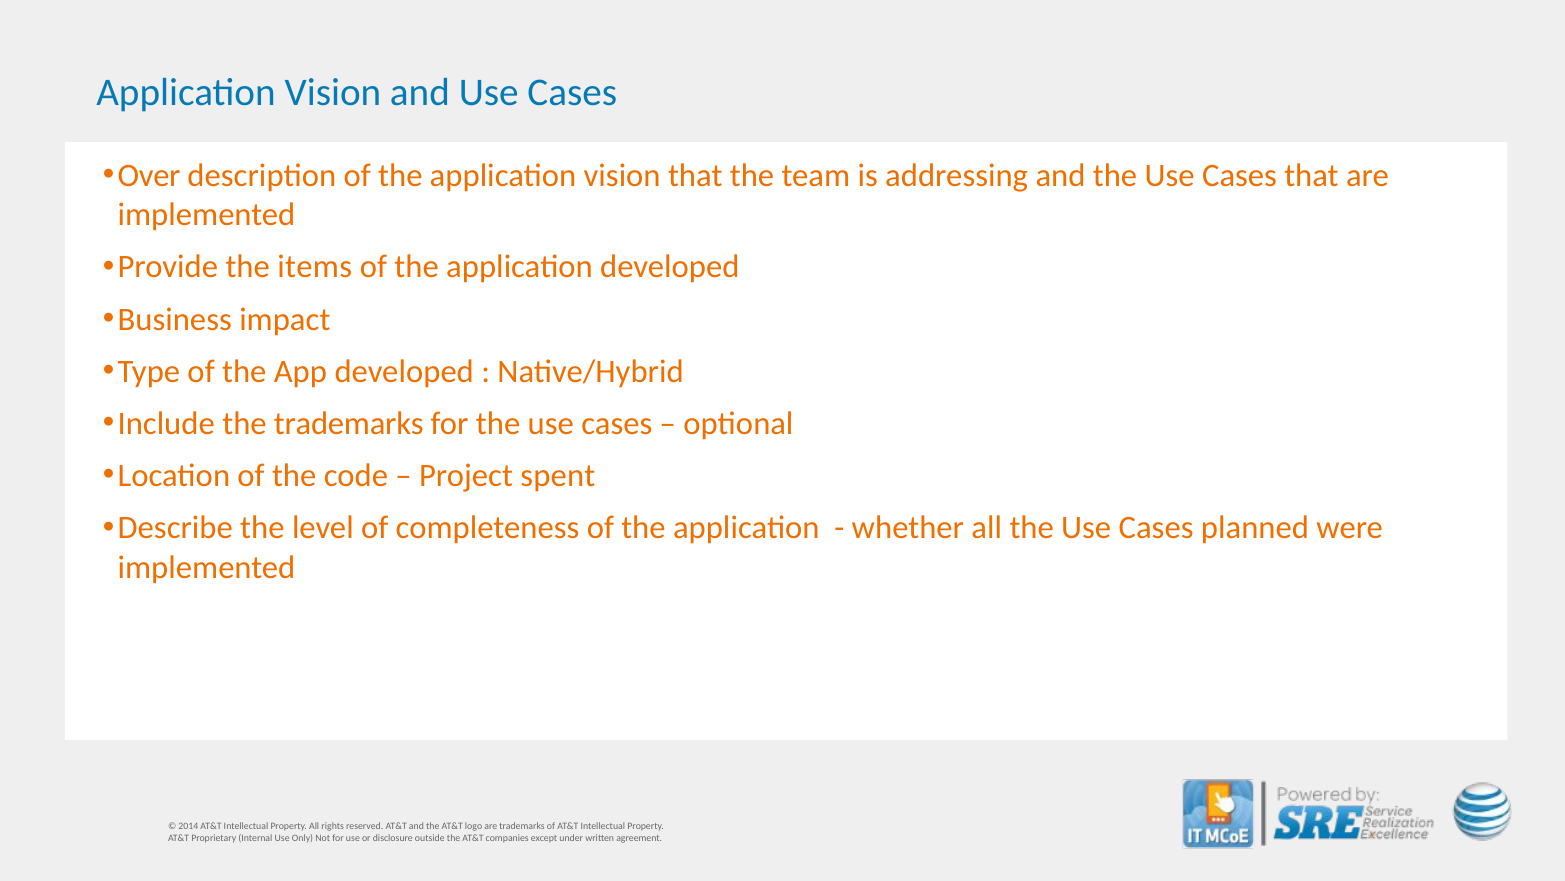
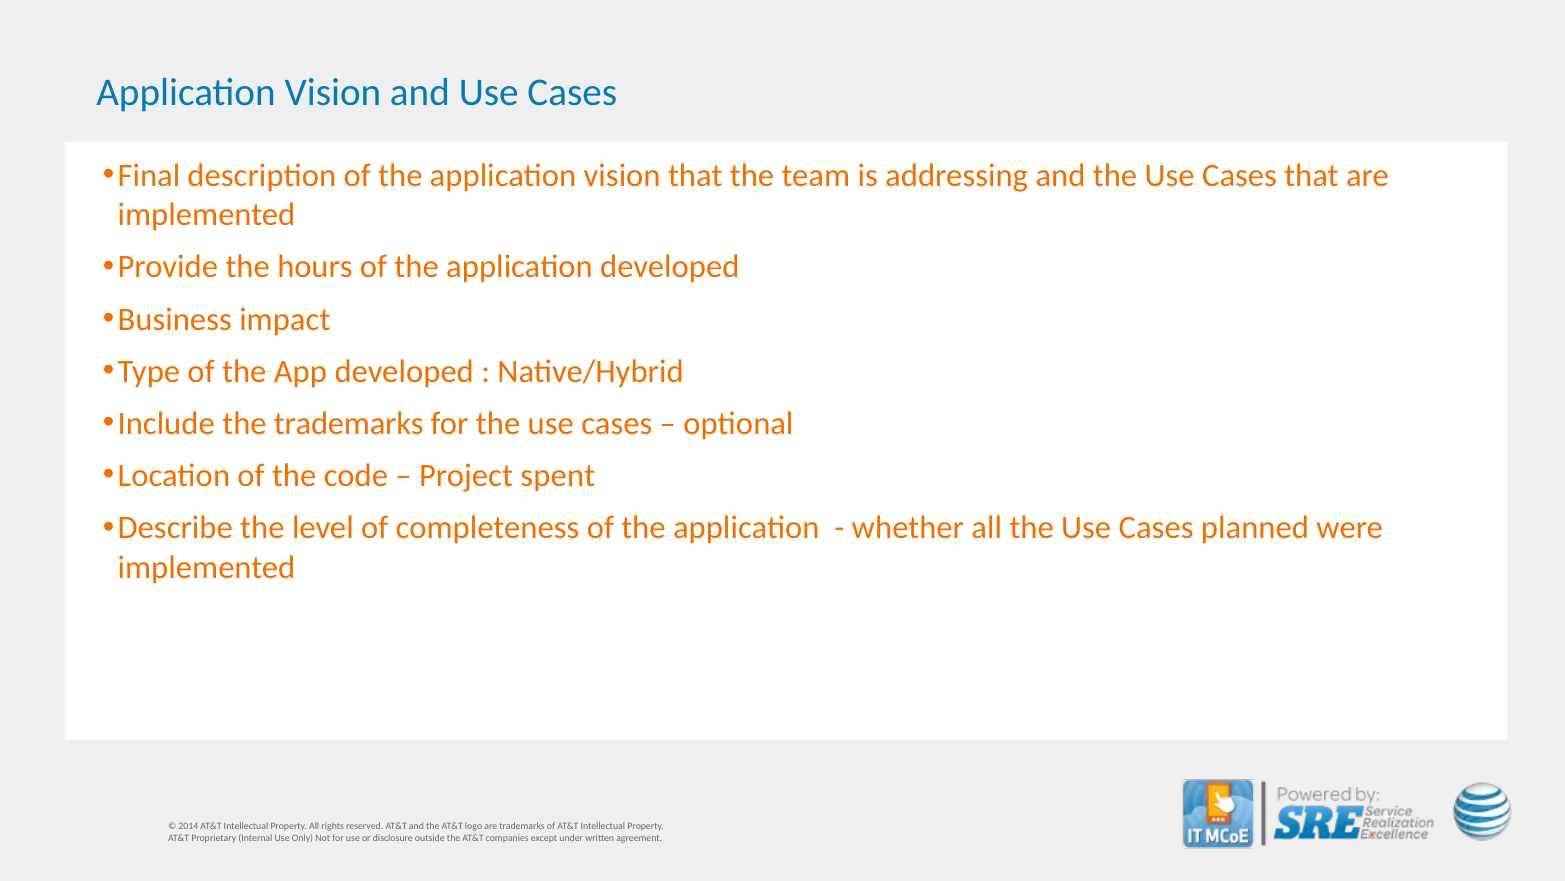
Over: Over -> Final (149, 176)
items: items -> hours (315, 267)
